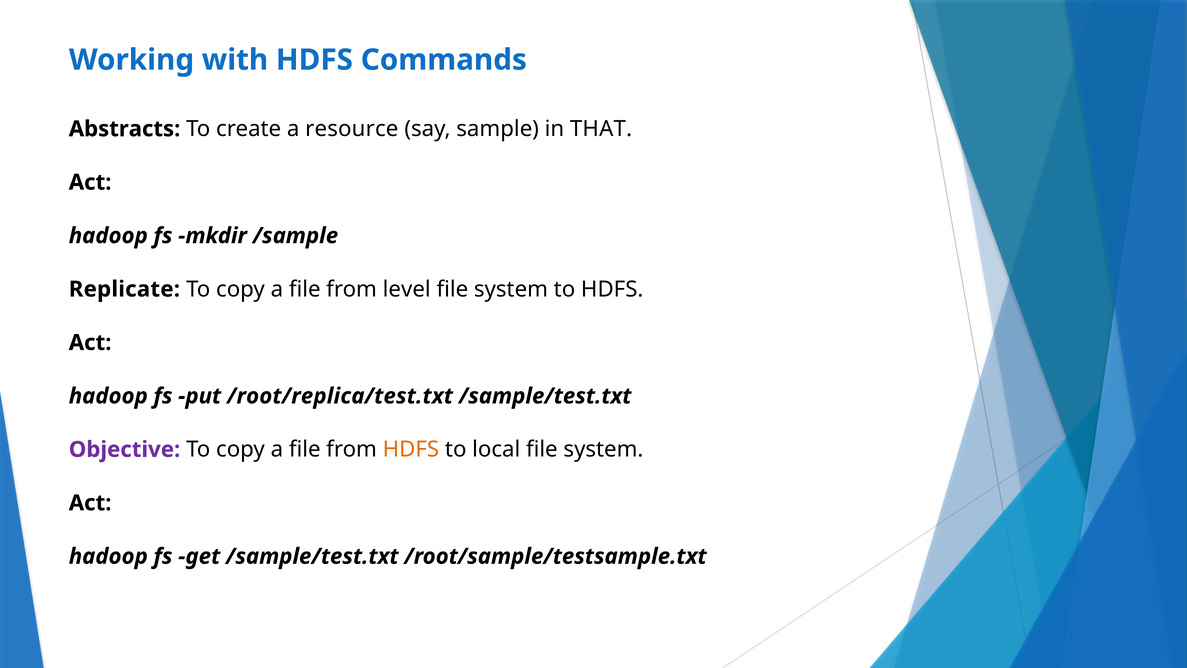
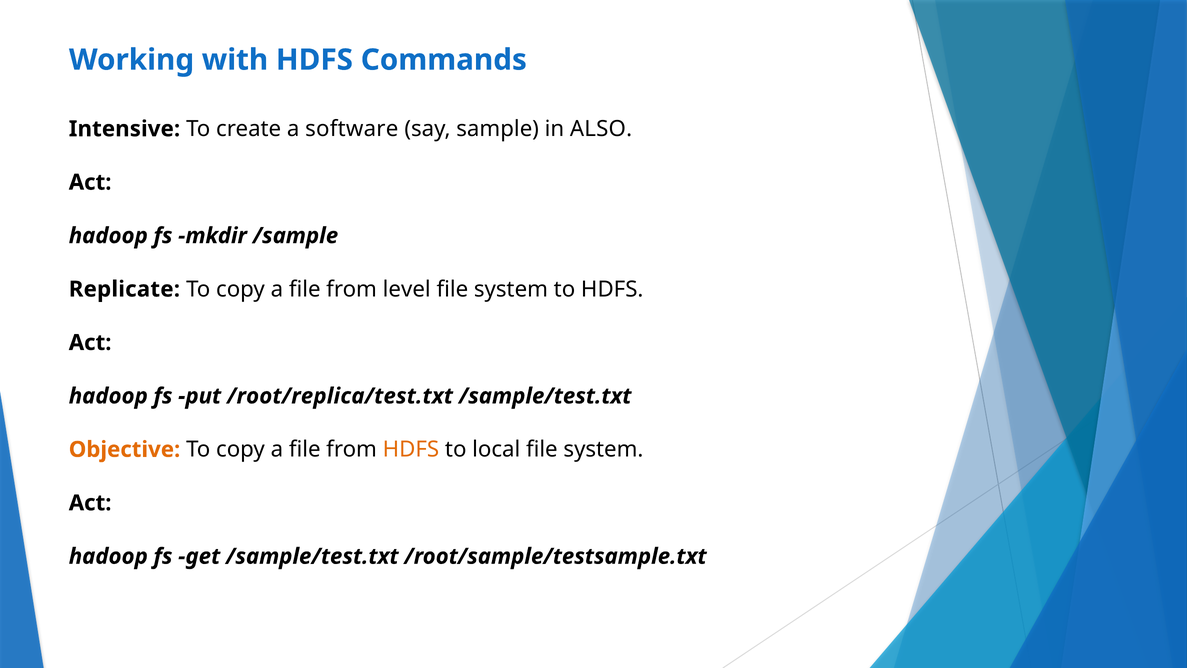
Abstracts: Abstracts -> Intensive (124, 129)
resource: resource -> software (352, 129)
THAT: THAT -> ALSO (601, 129)
Objective colour: purple -> orange (125, 449)
